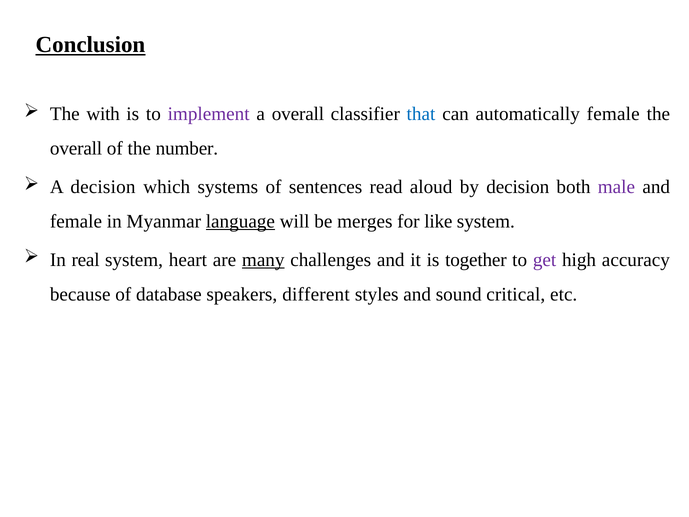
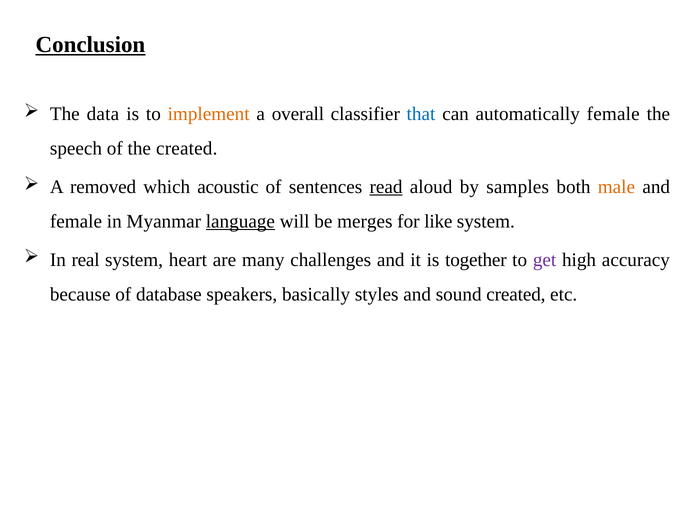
with: with -> data (103, 114)
implement colour: purple -> orange (209, 114)
overall: overall -> speech (76, 148)
the number: number -> created (187, 148)
A decision: decision -> removed (103, 187)
systems: systems -> acoustic (228, 187)
read underline: none -> present (386, 187)
by decision: decision -> samples (518, 187)
male colour: purple -> orange (616, 187)
many underline: present -> none (263, 260)
different: different -> basically (316, 294)
sound critical: critical -> created (516, 294)
